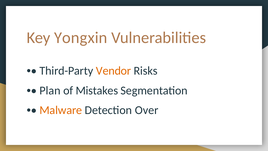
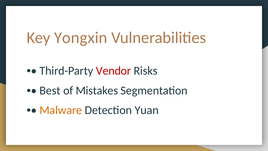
Vendor colour: orange -> red (114, 71)
Plan: Plan -> Best (50, 90)
Over: Over -> Yuan (147, 110)
